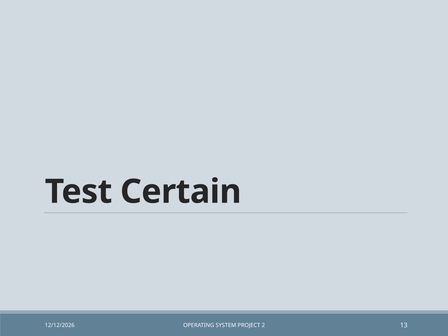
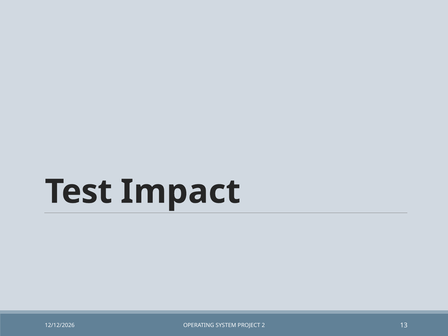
Certain: Certain -> Impact (181, 192)
